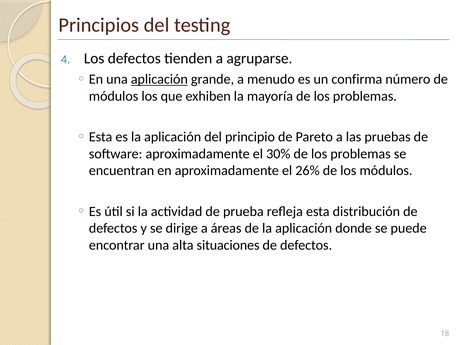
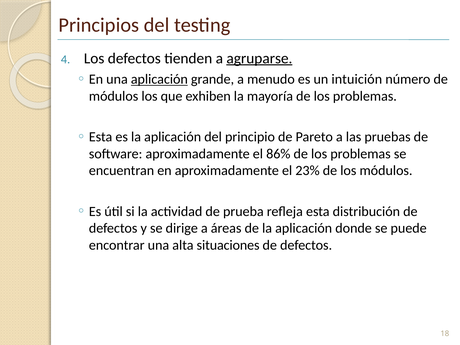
agruparse underline: none -> present (259, 58)
confirma: confirma -> intuición (357, 79)
30%: 30% -> 86% (278, 154)
26%: 26% -> 23% (307, 171)
